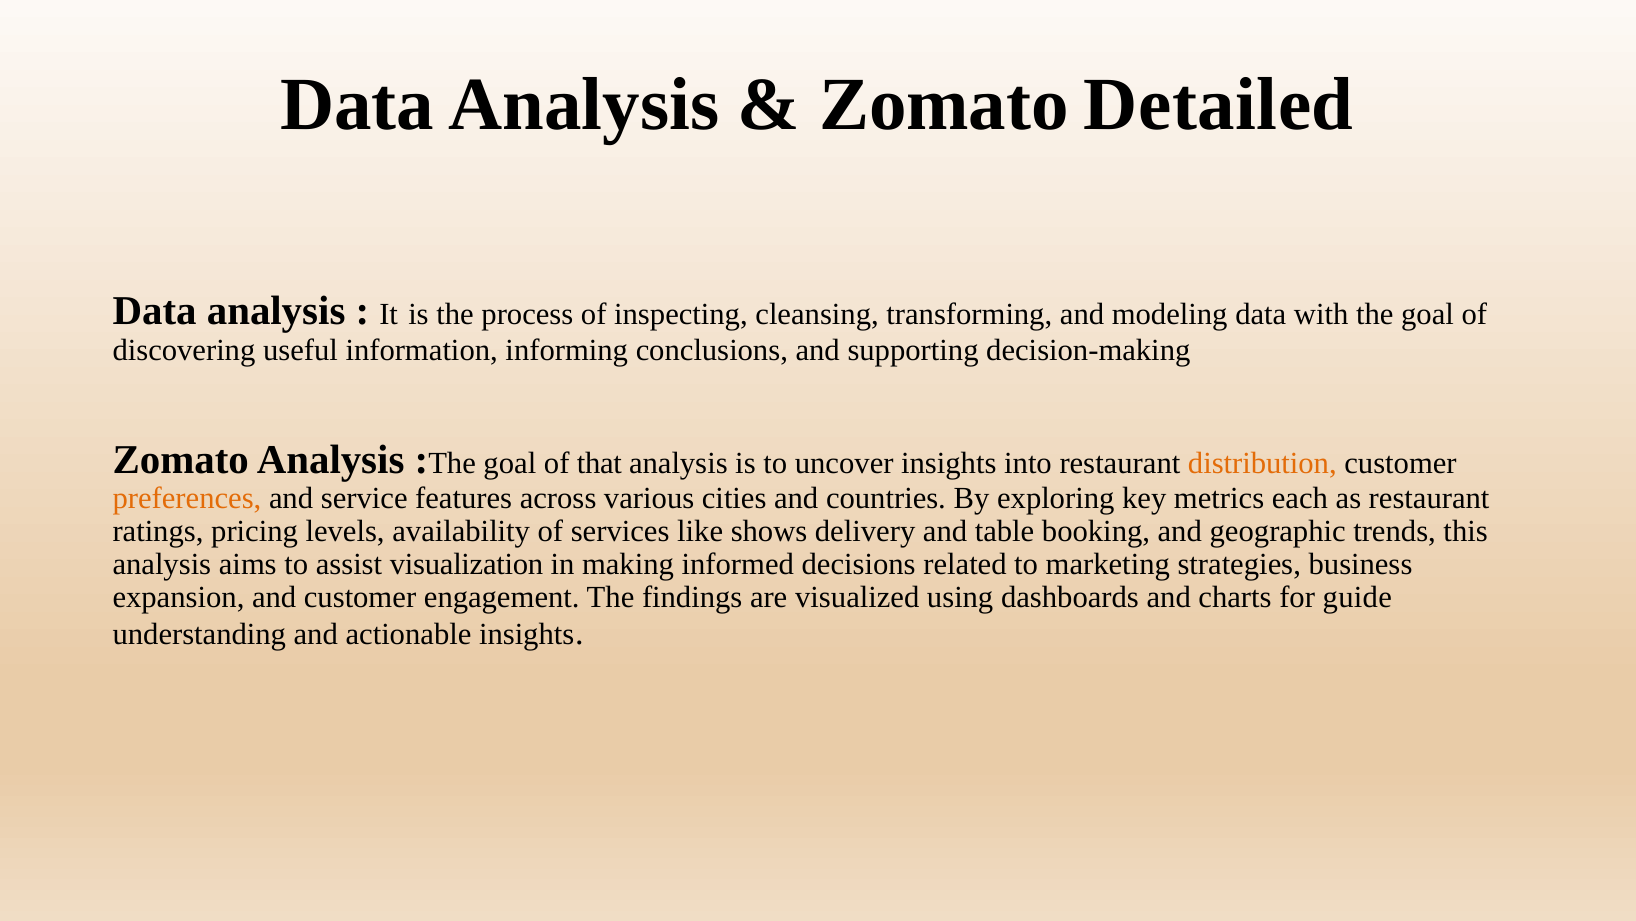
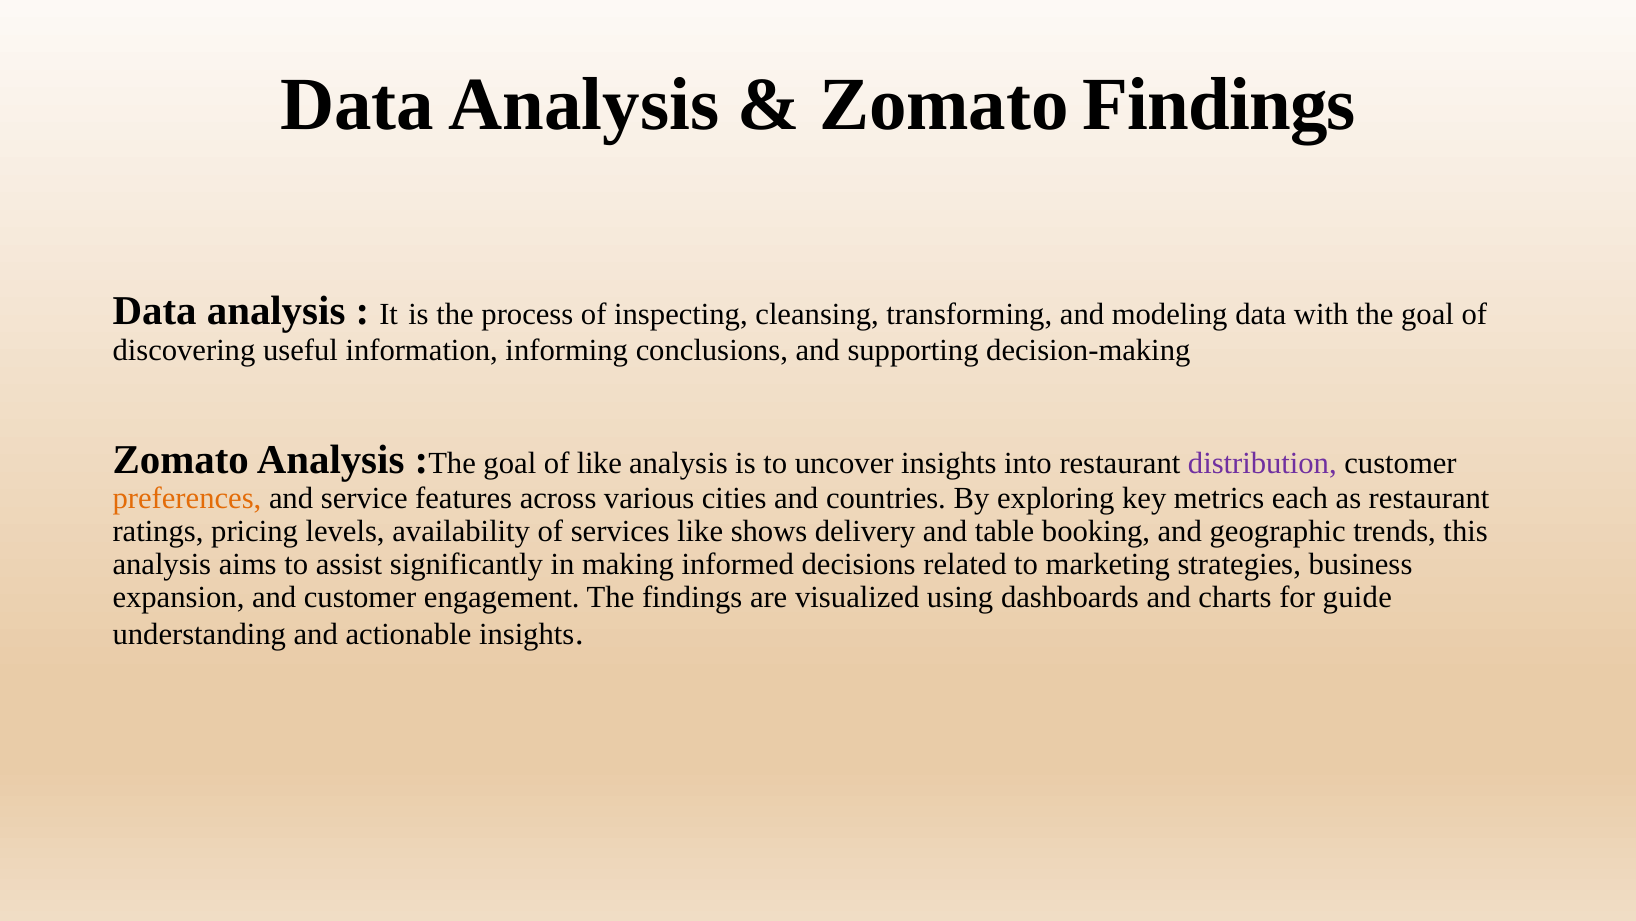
Zomato Detailed: Detailed -> Findings (1219, 104)
of that: that -> like (599, 463)
distribution colour: orange -> purple (1262, 463)
visualization: visualization -> significantly (466, 564)
